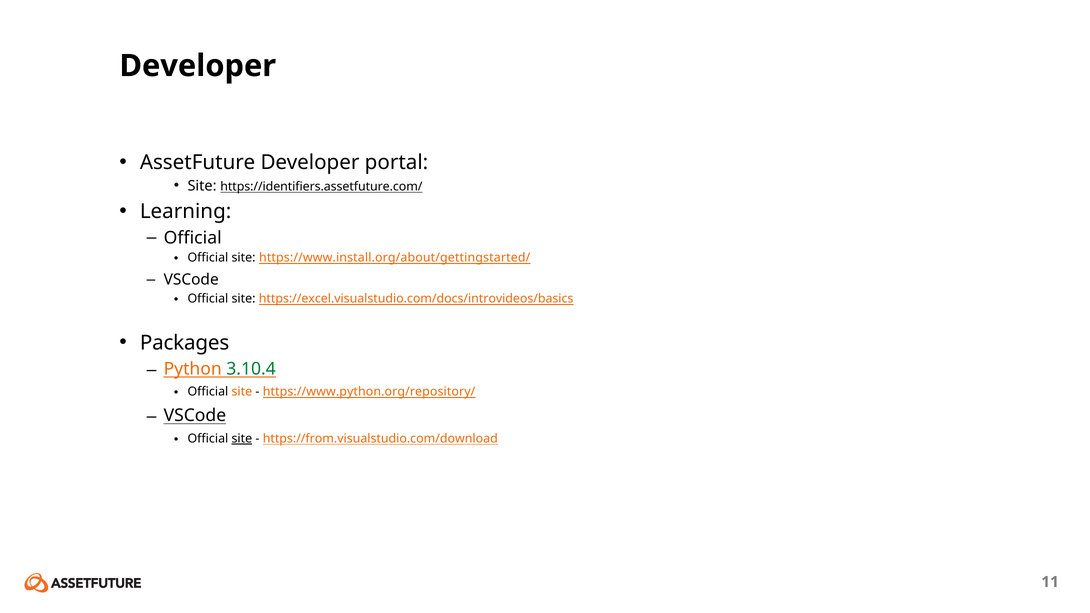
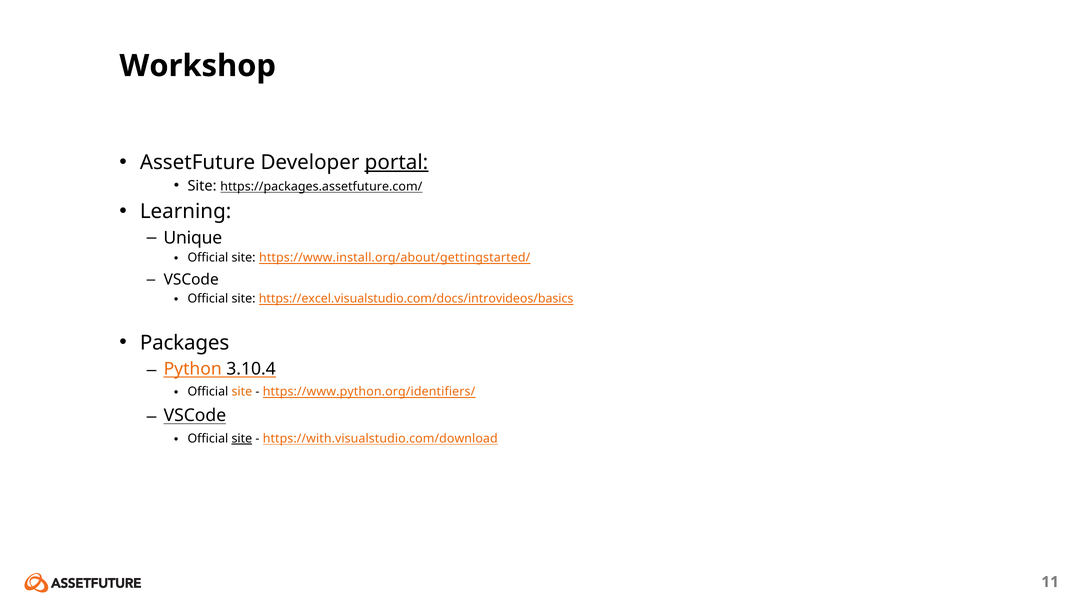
Developer: Developer -> Workshop (198, 66)
portal underline: none -> present (396, 162)
https://identifiers.assetfuture.com/: https://identifiers.assetfuture.com/ -> https://packages.assetfuture.com/ (321, 187)
Official: Official -> Unique (193, 238)
3.10.4 colour: green -> black (251, 369)
https://www.python.org/repository/: https://www.python.org/repository/ -> https://www.python.org/identifiers/ (369, 392)
https://from.visualstudio.com/download: https://from.visualstudio.com/download -> https://with.visualstudio.com/download (380, 439)
